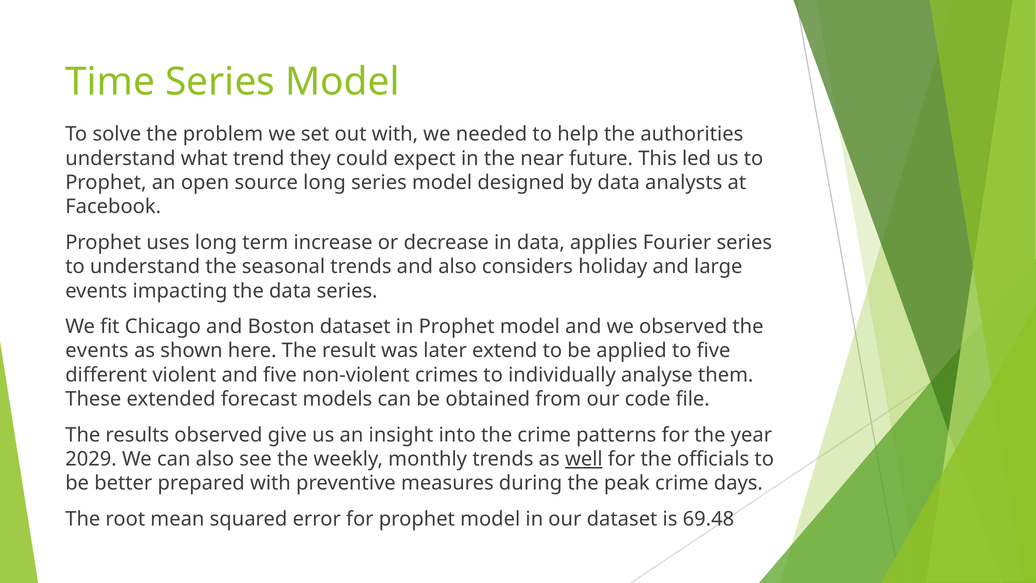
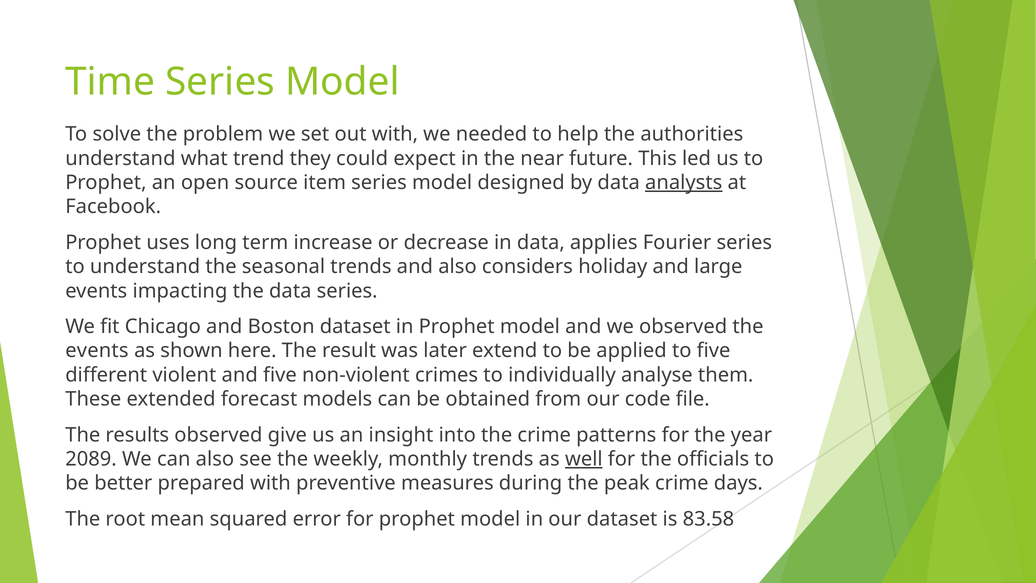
source long: long -> item (325, 183)
analysts underline: none -> present (684, 183)
2029: 2029 -> 2089 (91, 459)
69.48: 69.48 -> 83.58 (708, 519)
